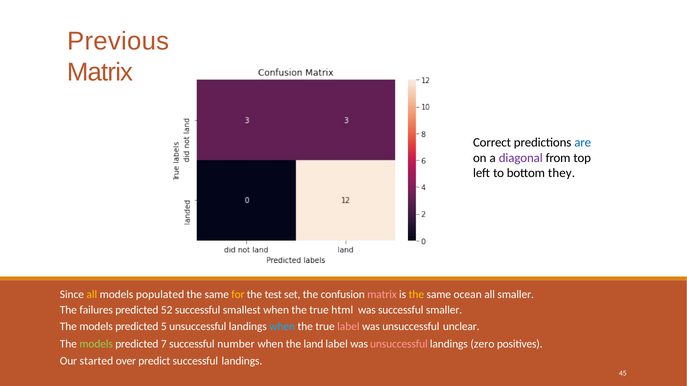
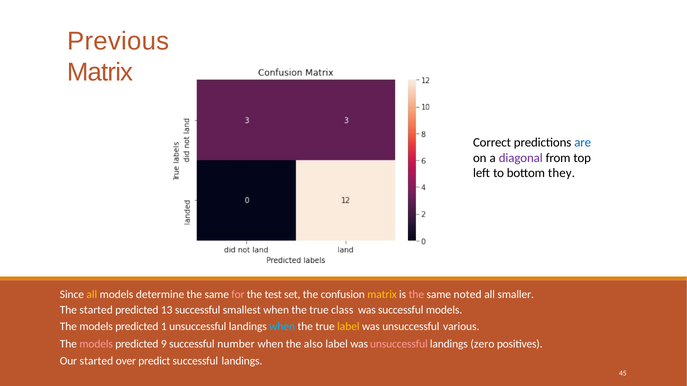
populated: populated -> determine (160, 295)
for colour: yellow -> pink (238, 295)
matrix colour: pink -> yellow (382, 295)
the colour: yellow -> pink (416, 295)
ocean: ocean -> noted (468, 295)
The failures: failures -> started (96, 310)
52: 52 -> 13 (167, 310)
html: html -> class (342, 310)
successful smaller: smaller -> models (444, 310)
5: 5 -> 1 (164, 327)
label colour: pink -> yellow (348, 327)
unclear: unclear -> various (461, 327)
models colour: light green -> pink (96, 345)
7: 7 -> 9 (164, 345)
land: land -> also (313, 345)
